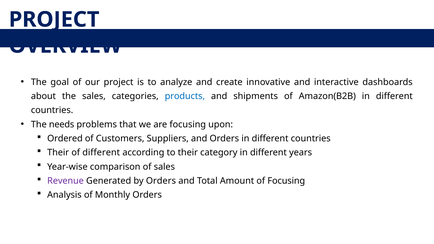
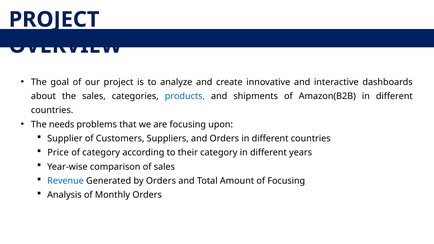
Ordered: Ordered -> Supplier (65, 139)
Their: Their -> Price (58, 153)
of different: different -> category (101, 153)
Revenue colour: purple -> blue (66, 181)
